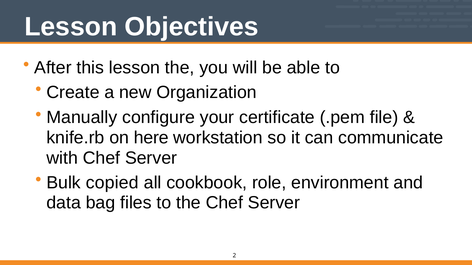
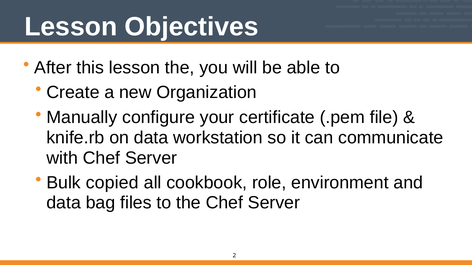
on here: here -> data (151, 138)
